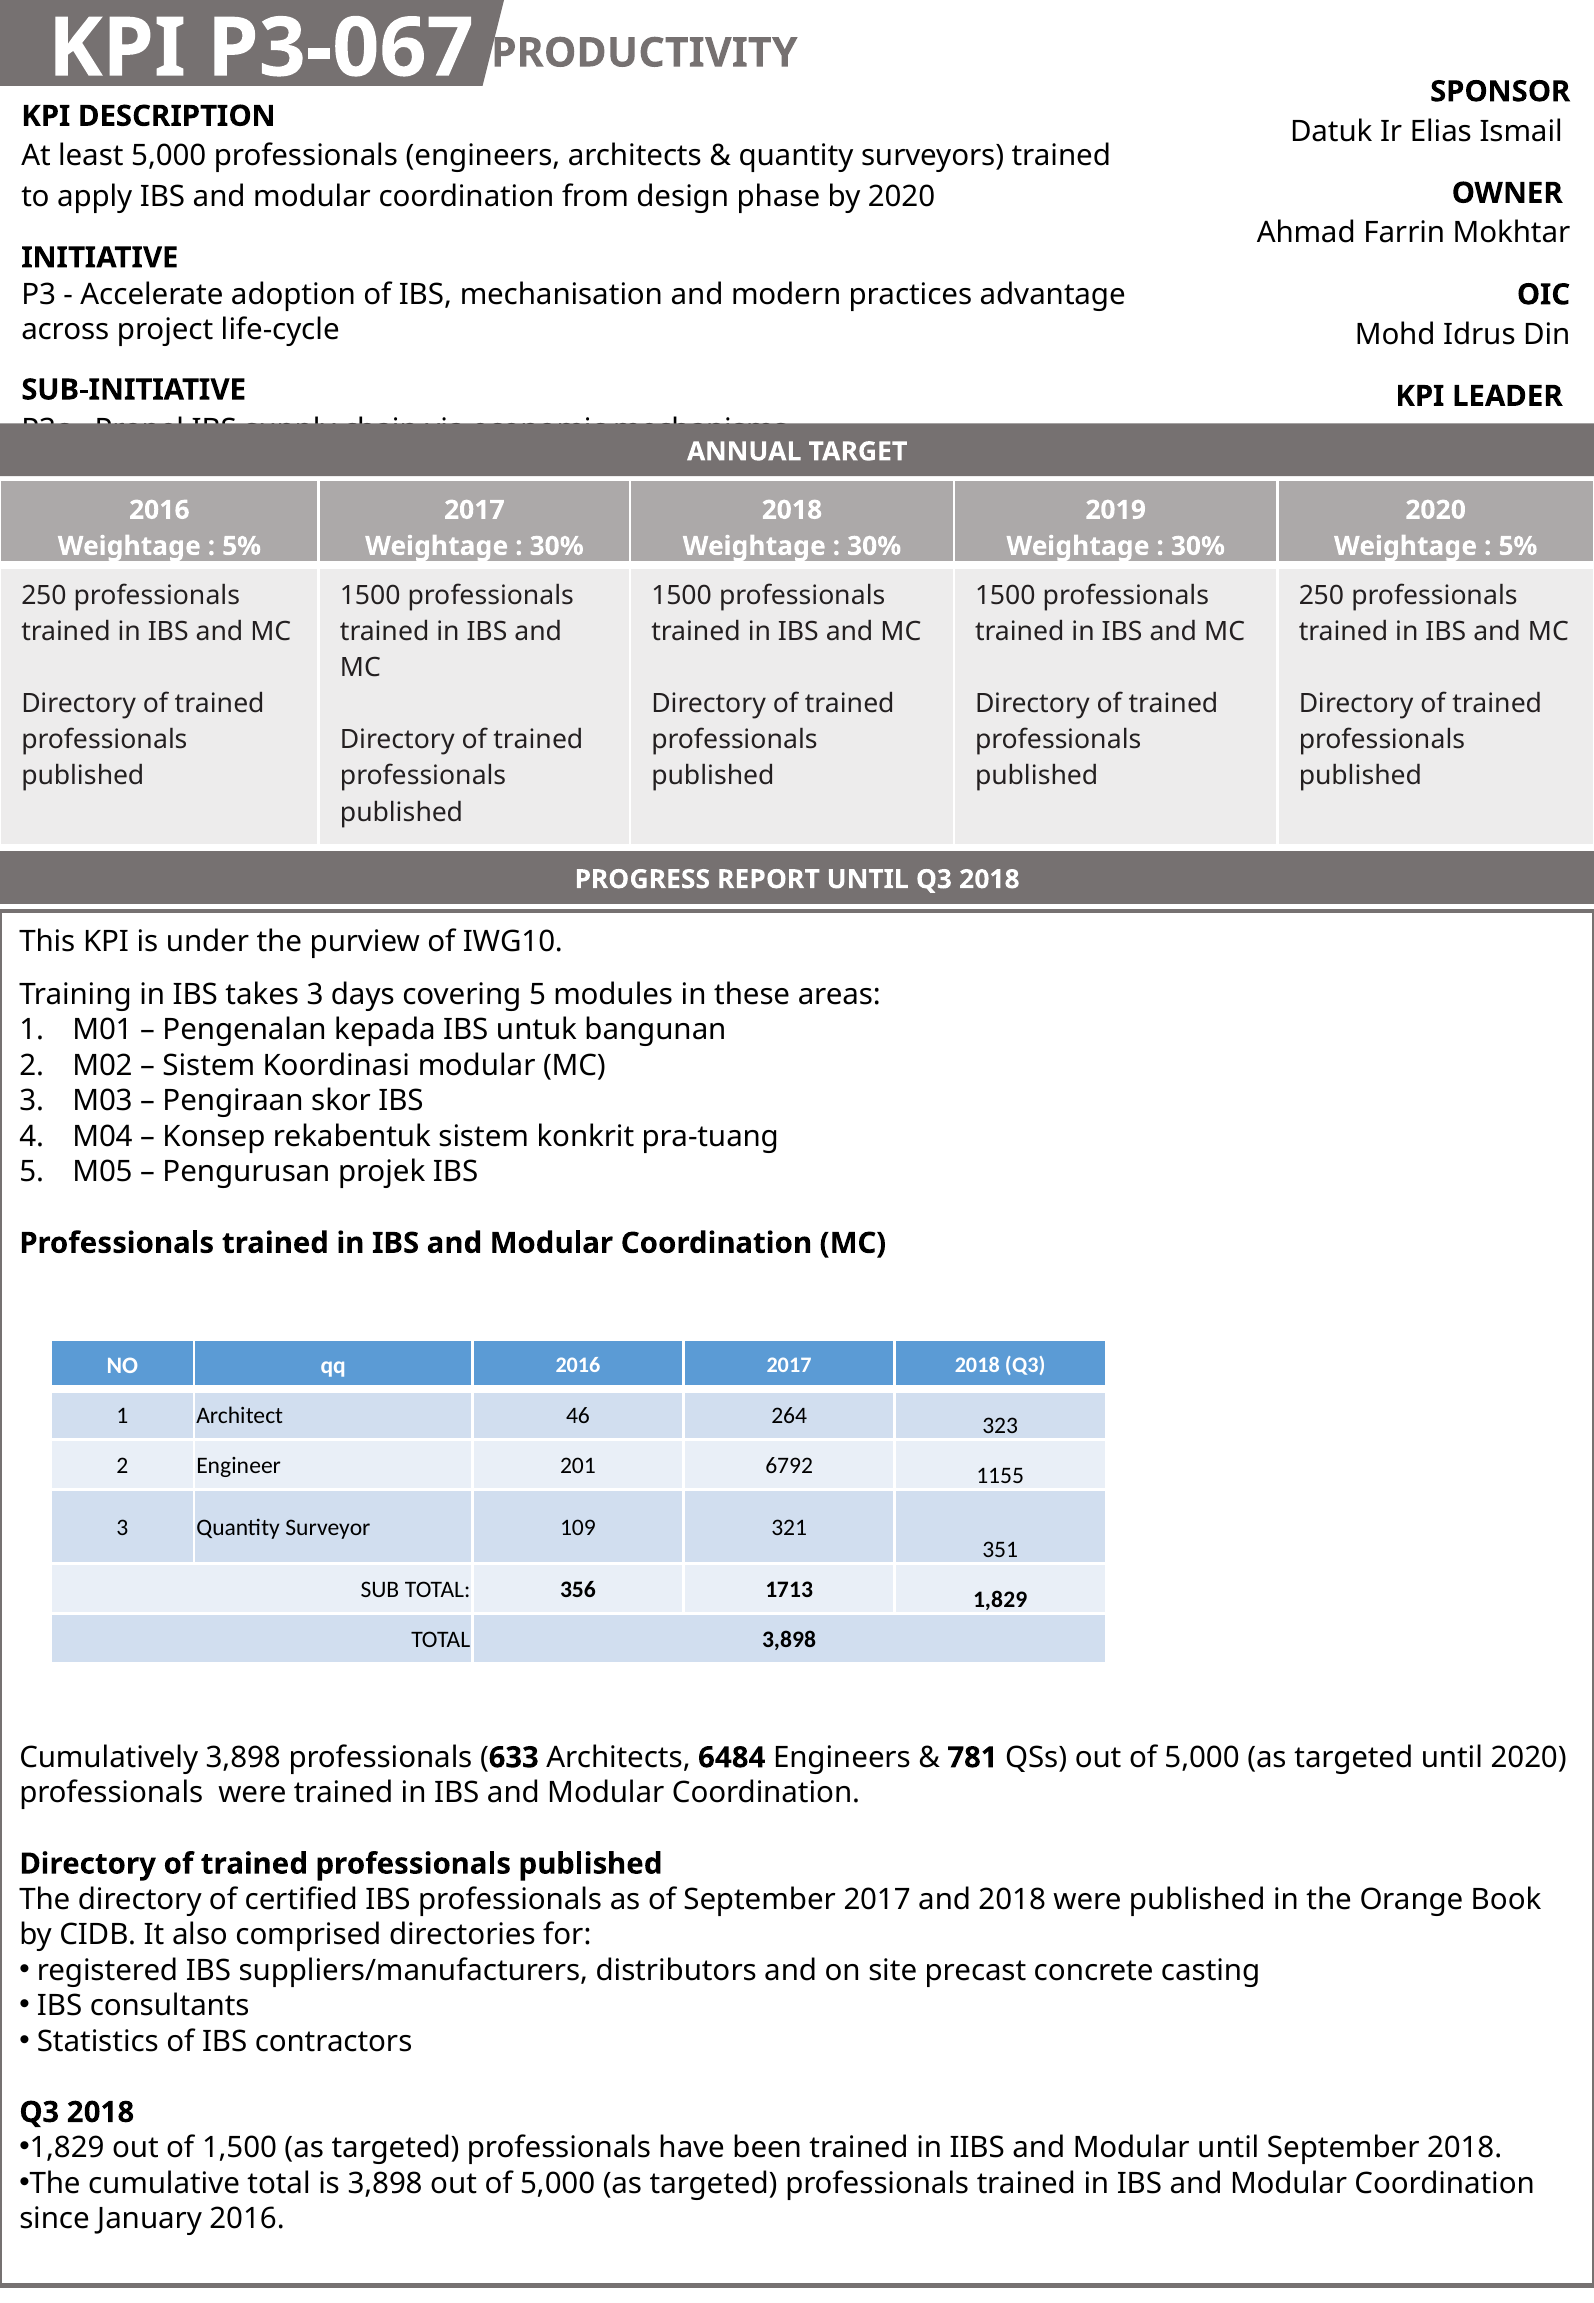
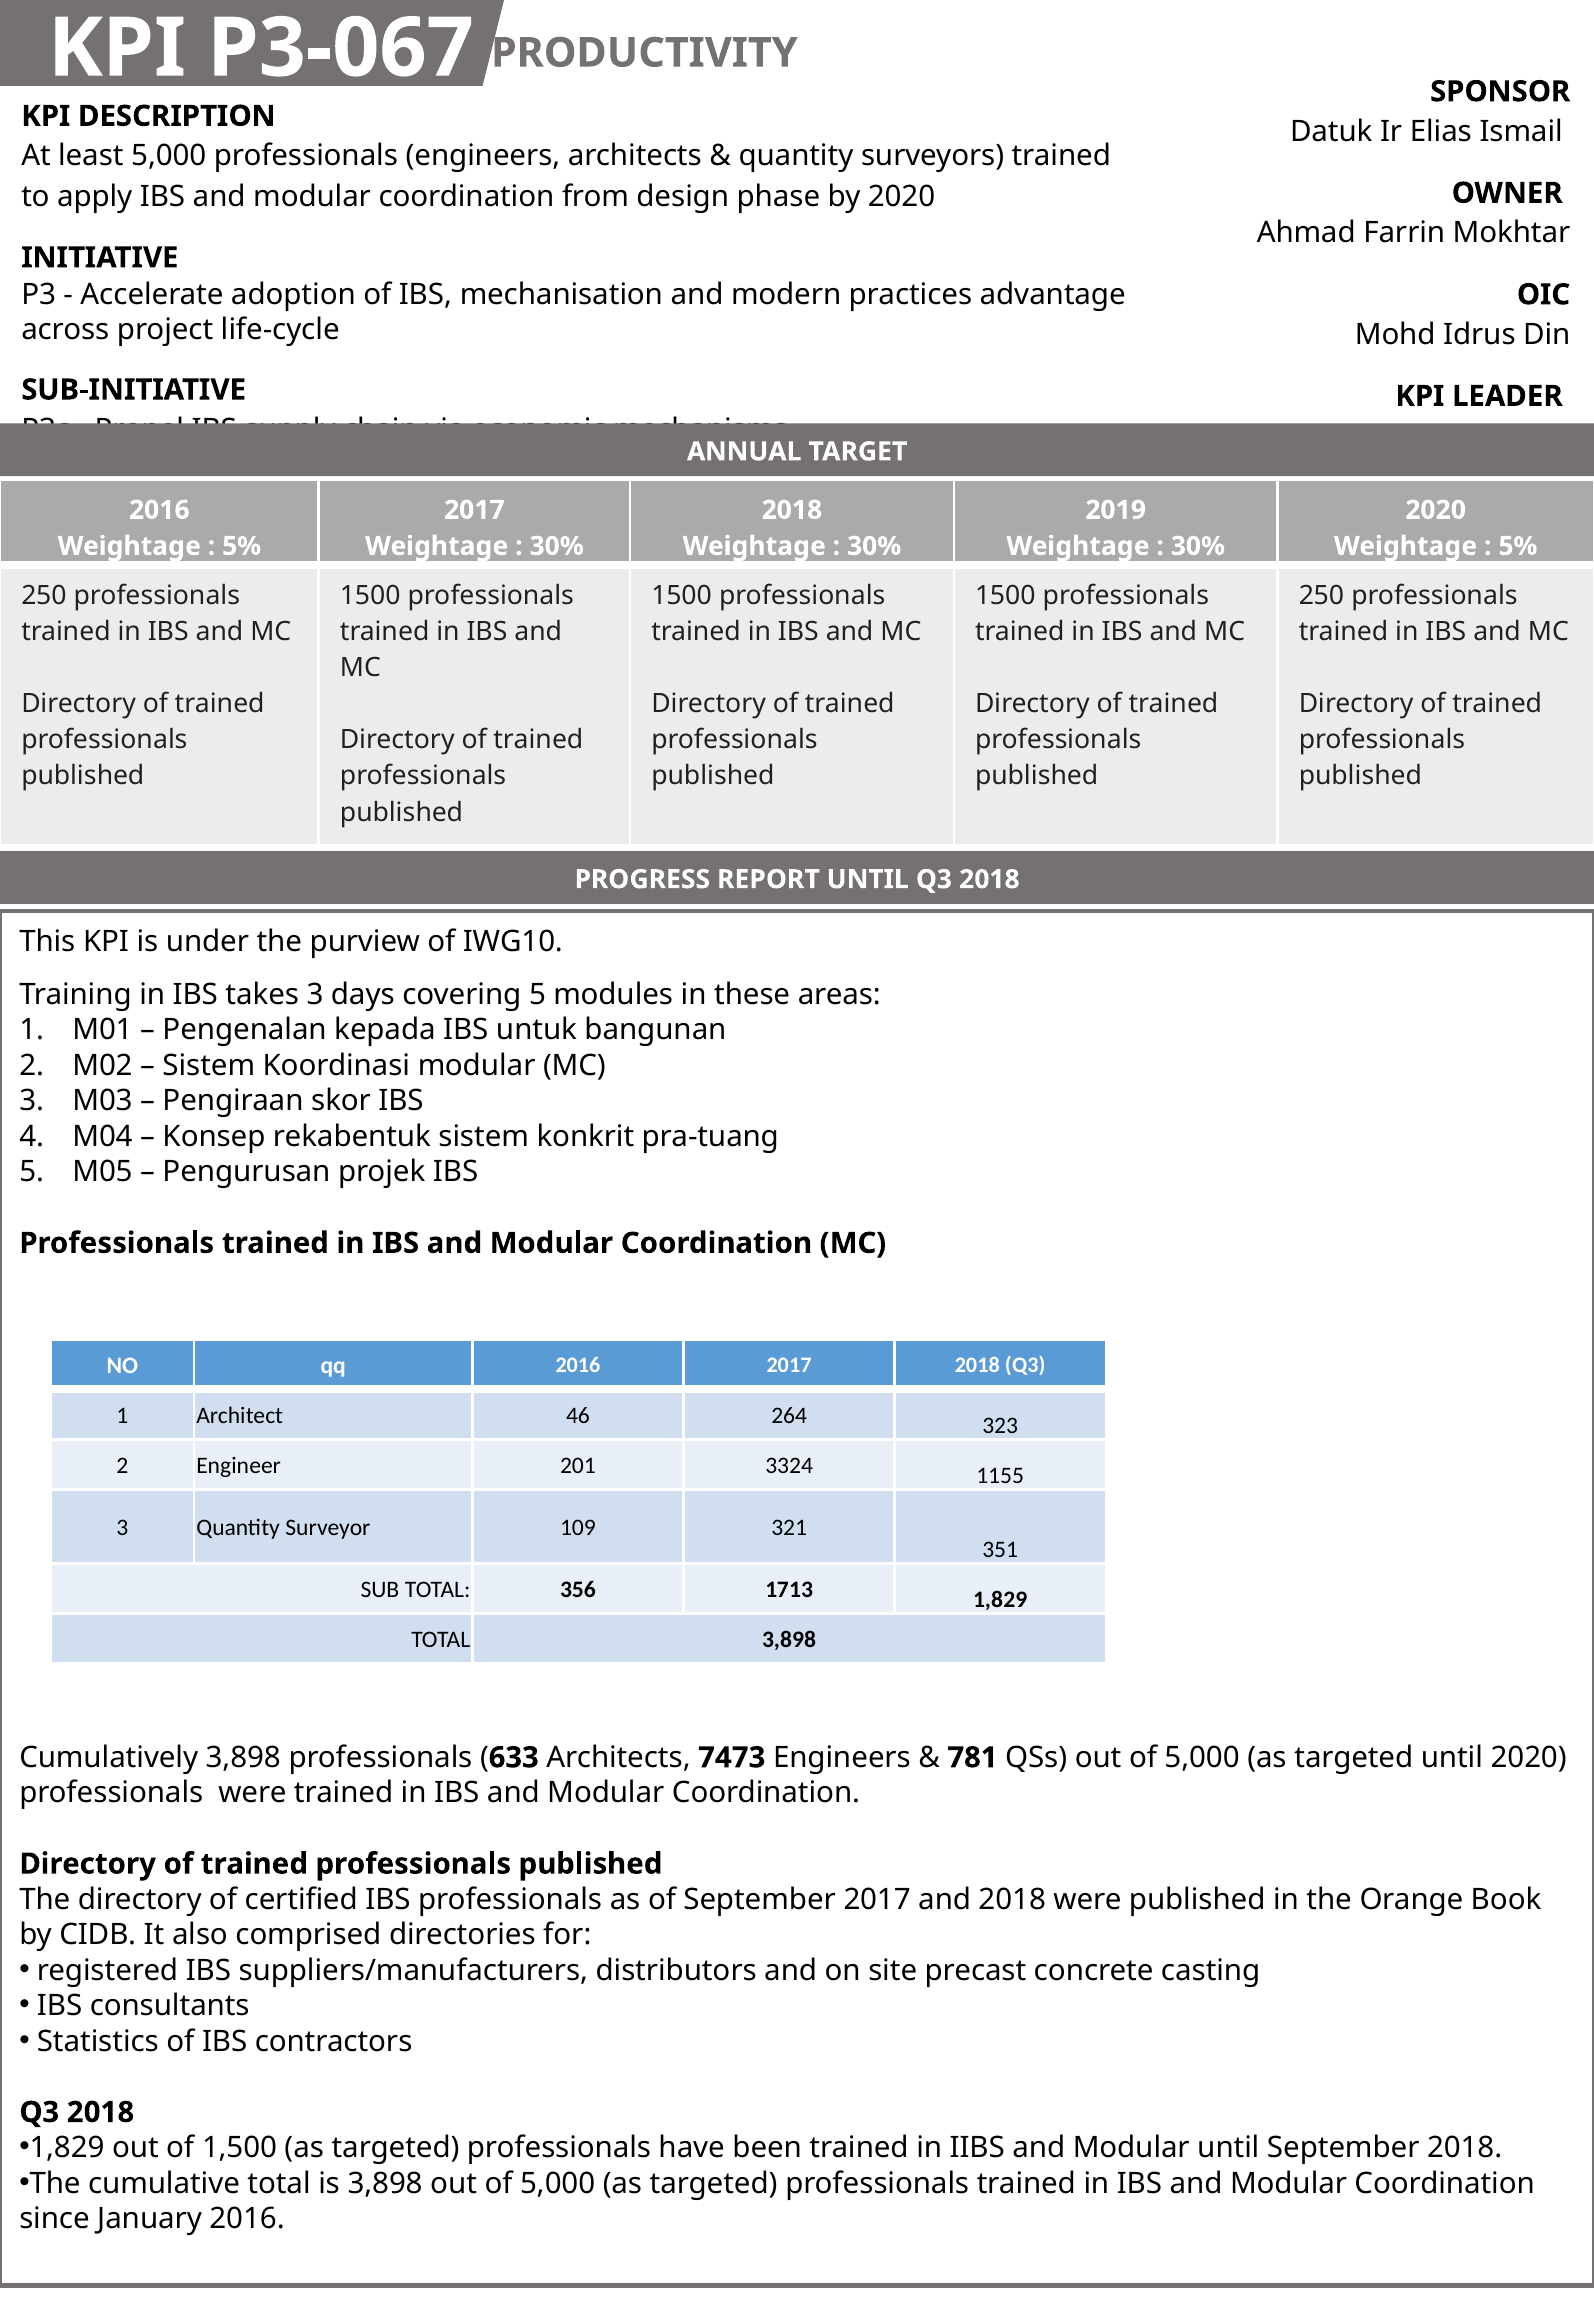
6792: 6792 -> 3324 (789, 1466)
6484: 6484 -> 7473 (732, 1757)
